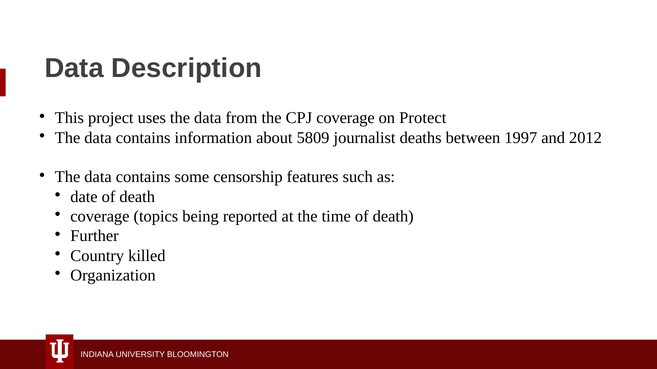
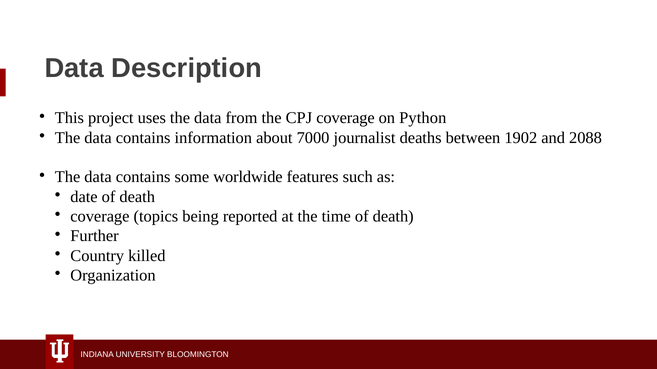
Protect: Protect -> Python (423, 118)
5809: 5809 -> 7000 (313, 138)
1997: 1997 -> 1902 (521, 138)
2012: 2012 -> 2088 (585, 138)
censorship: censorship -> worldwide (248, 177)
